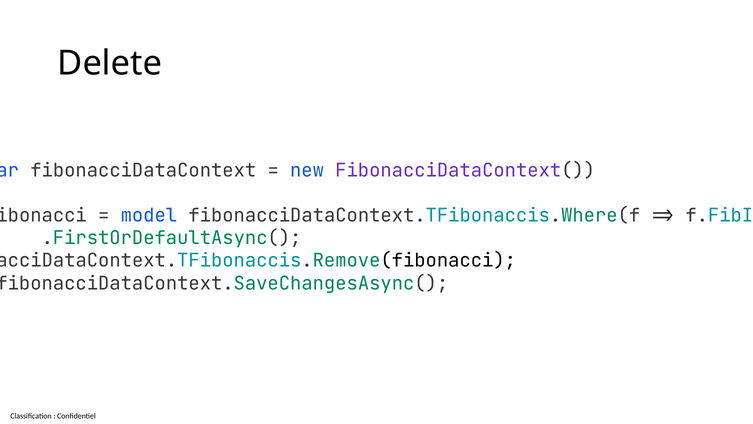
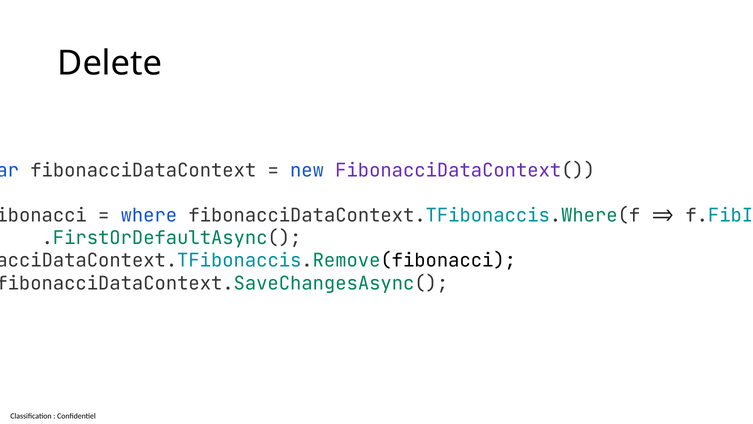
model: model -> where (149, 215)
